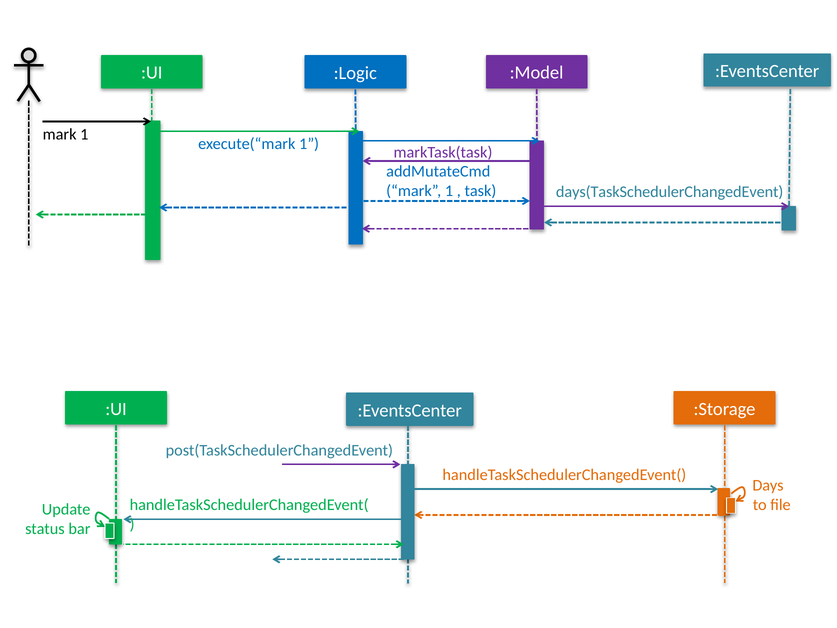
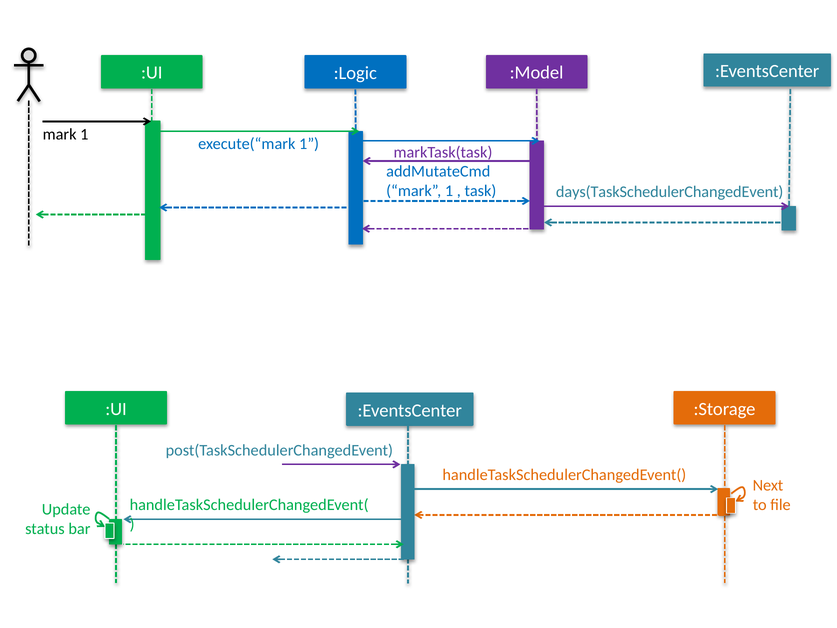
Days: Days -> Next (768, 485)
